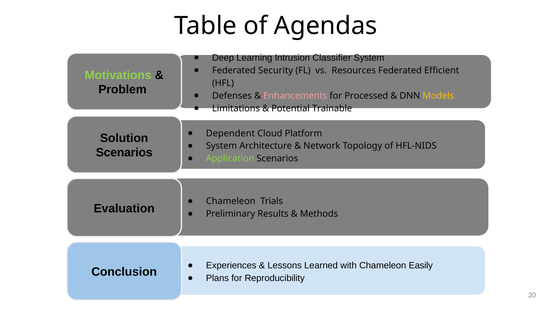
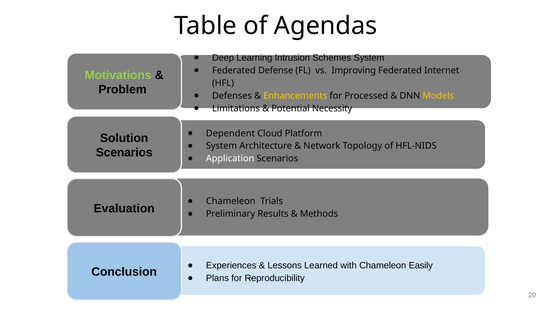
Classifier: Classifier -> Schemes (332, 58)
Security: Security -> Defense (276, 70)
Resources: Resources -> Improving (354, 70)
Efficient: Efficient -> Internet (442, 70)
Enhancements colour: pink -> yellow (295, 96)
Trainable: Trainable -> Necessity (332, 109)
Application colour: light green -> white (230, 159)
